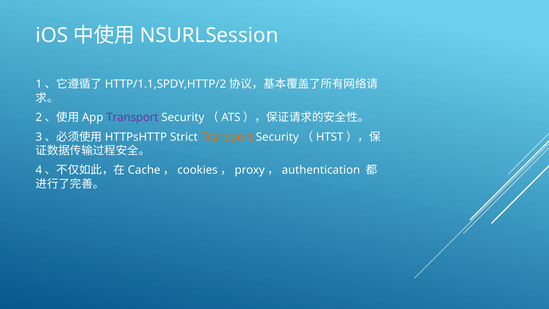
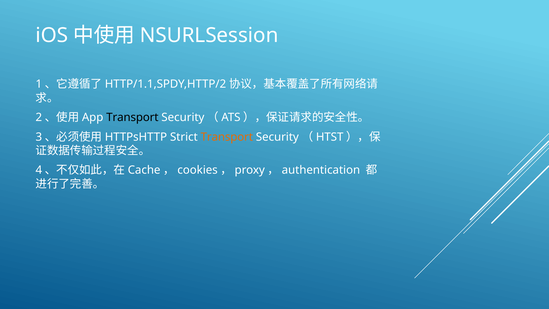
Transport colour: purple -> black (132, 117)
